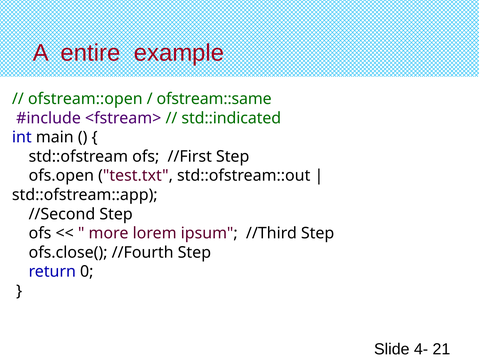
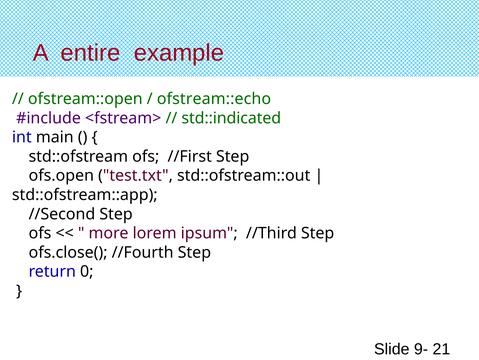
ofstream::same: ofstream::same -> ofstream::echo (214, 99)
4-: 4- -> 9- (421, 348)
